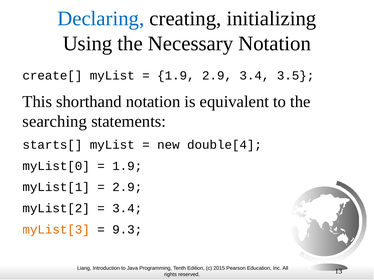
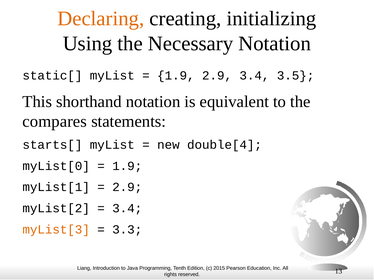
Declaring colour: blue -> orange (101, 19)
create[: create[ -> static[ (52, 76)
searching: searching -> compares (55, 122)
9.3: 9.3 -> 3.3 (127, 230)
